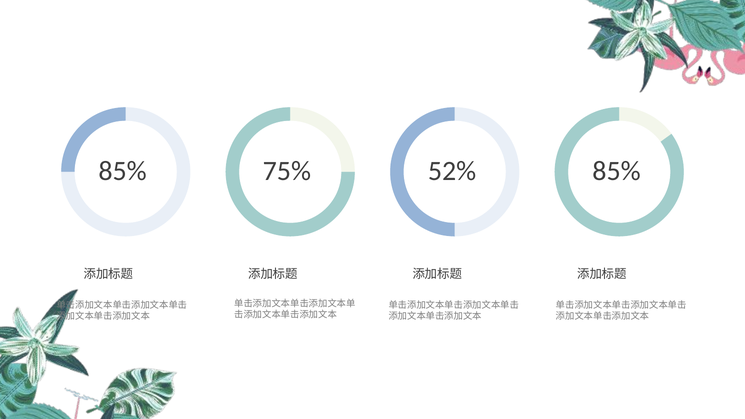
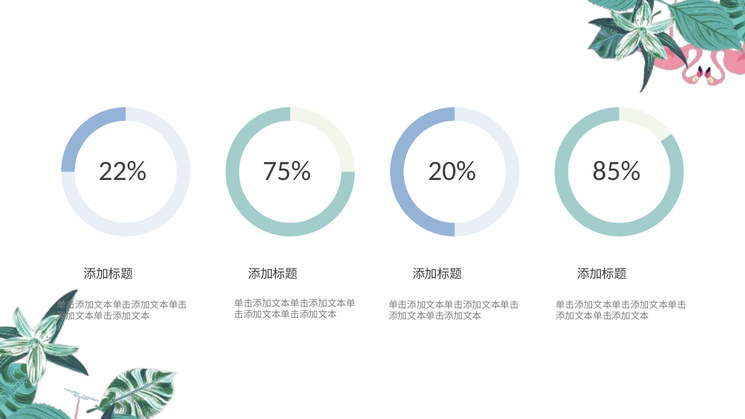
85%: 85% -> 22% (123, 171)
52%: 52% -> 20% (452, 171)
